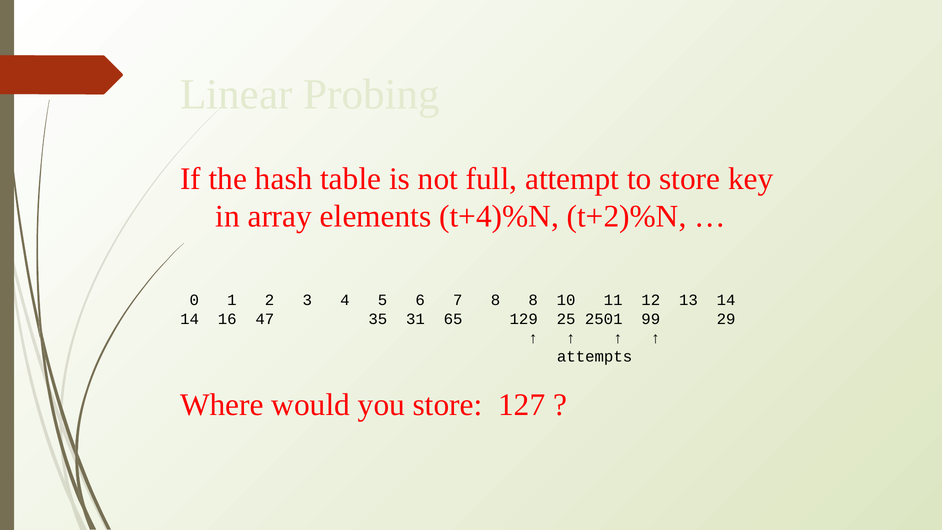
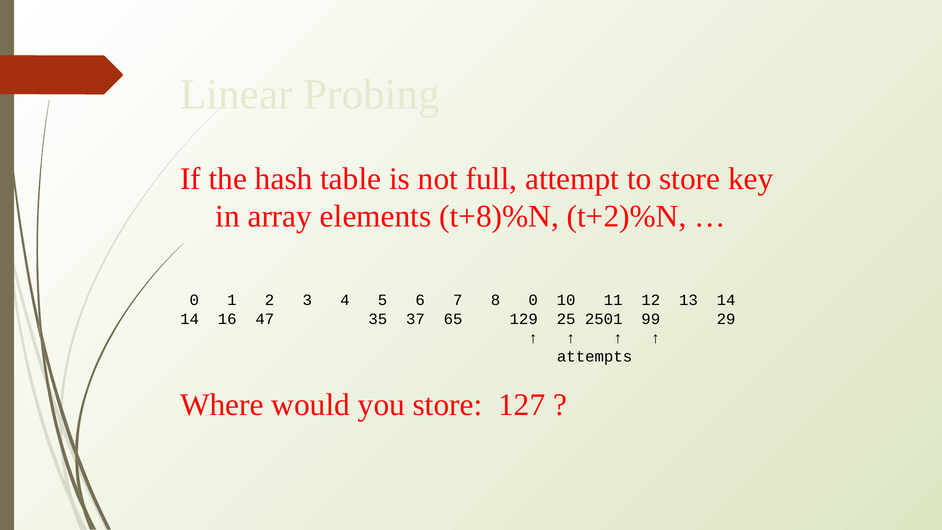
t+4)%N: t+4)%N -> t+8)%N (499, 217)
8 8: 8 -> 0 (533, 300)
31: 31 -> 37 (415, 319)
